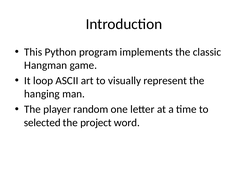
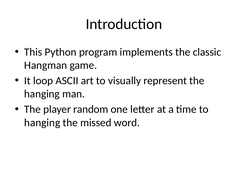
selected: selected -> hanging (42, 123)
project: project -> missed (96, 123)
